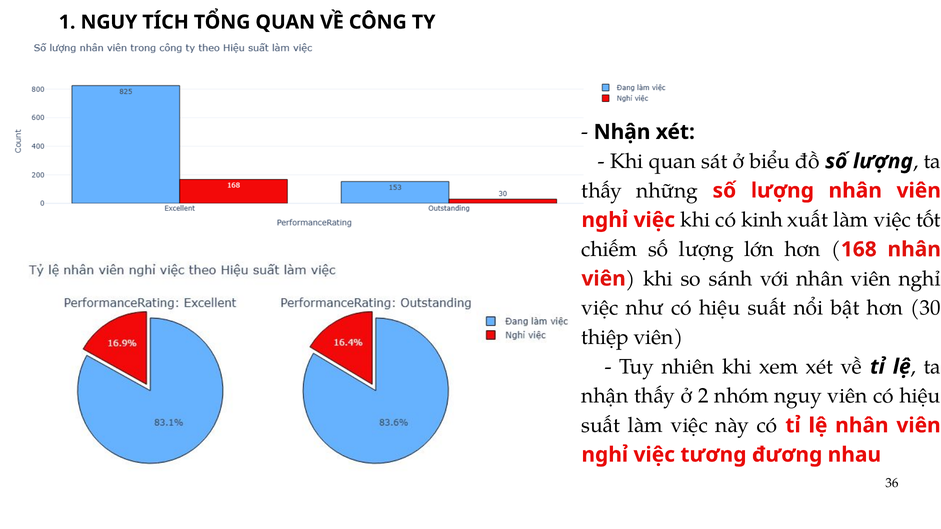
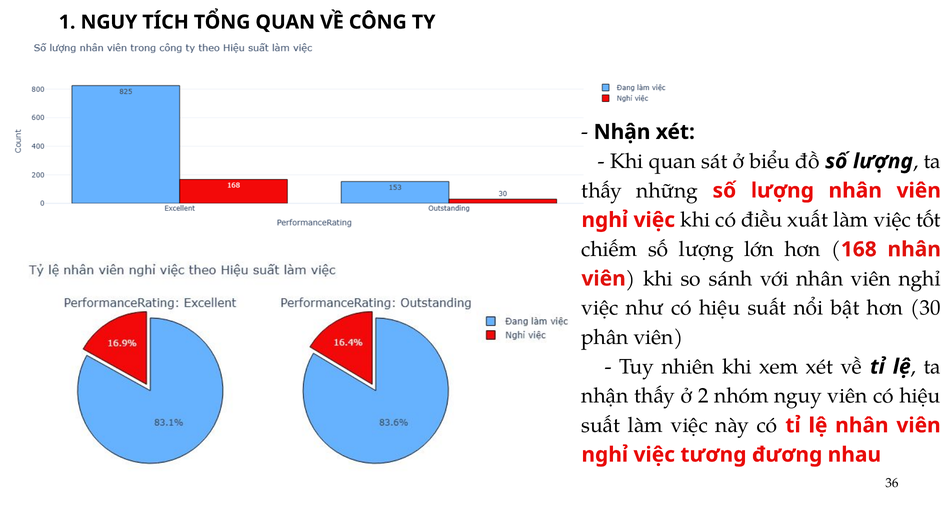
kinh: kinh -> điều (762, 220)
thiệp: thiệp -> phân (605, 338)
